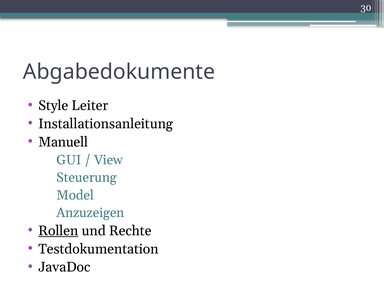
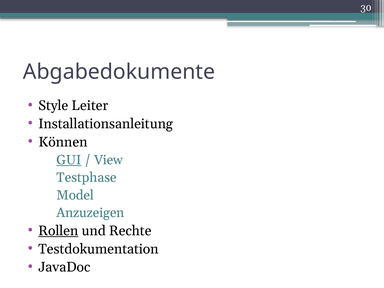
Manuell: Manuell -> Können (63, 142)
GUI underline: none -> present (69, 160)
Steuerung: Steuerung -> Testphase (87, 178)
